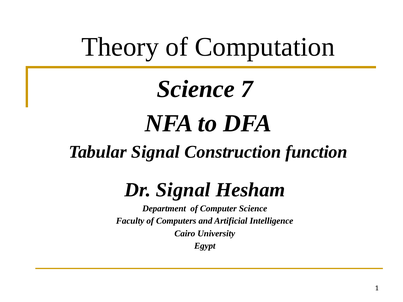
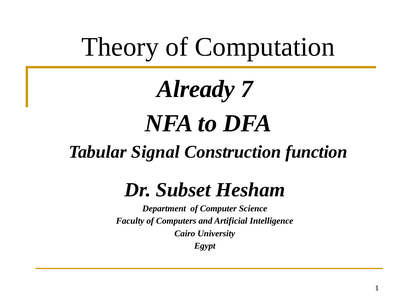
Science: Science -> Already (196, 89)
Dr Signal: Signal -> Subset (183, 190)
